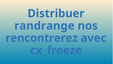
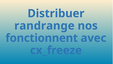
rencontrerez: rencontrerez -> fonctionnent (42, 38)
